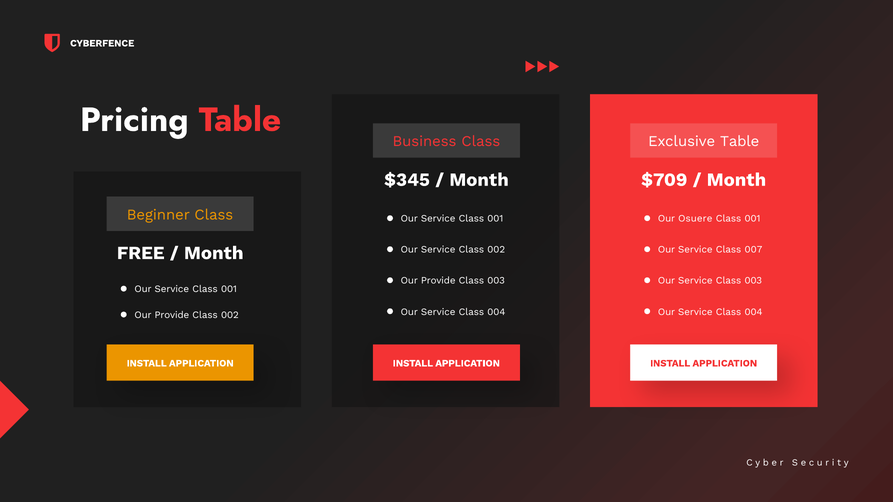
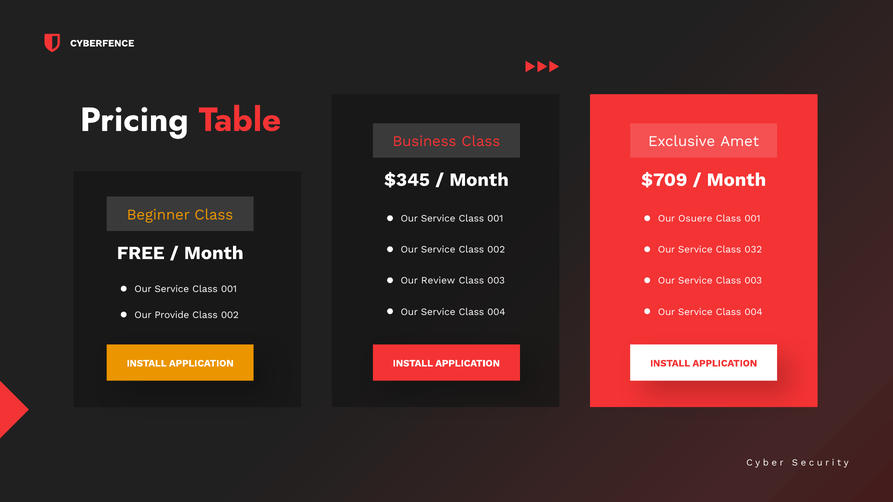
Exclusive Table: Table -> Amet (740, 142)
007: 007 -> 032 (753, 250)
Provide: Provide -> Review (438, 281)
